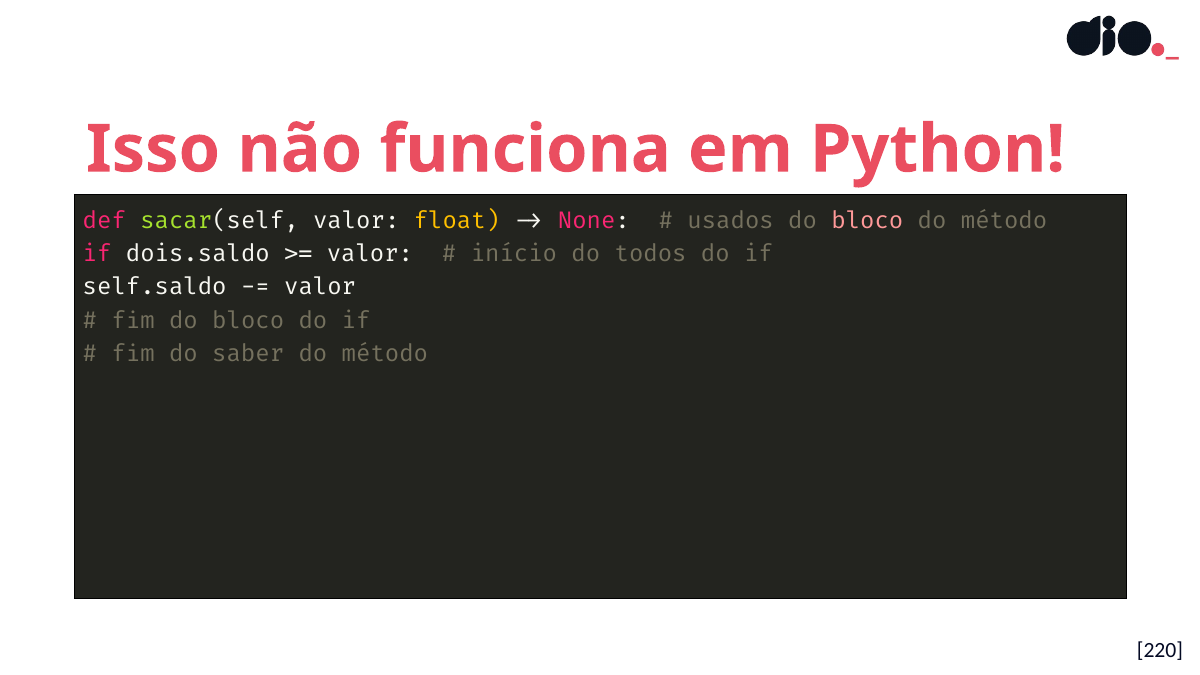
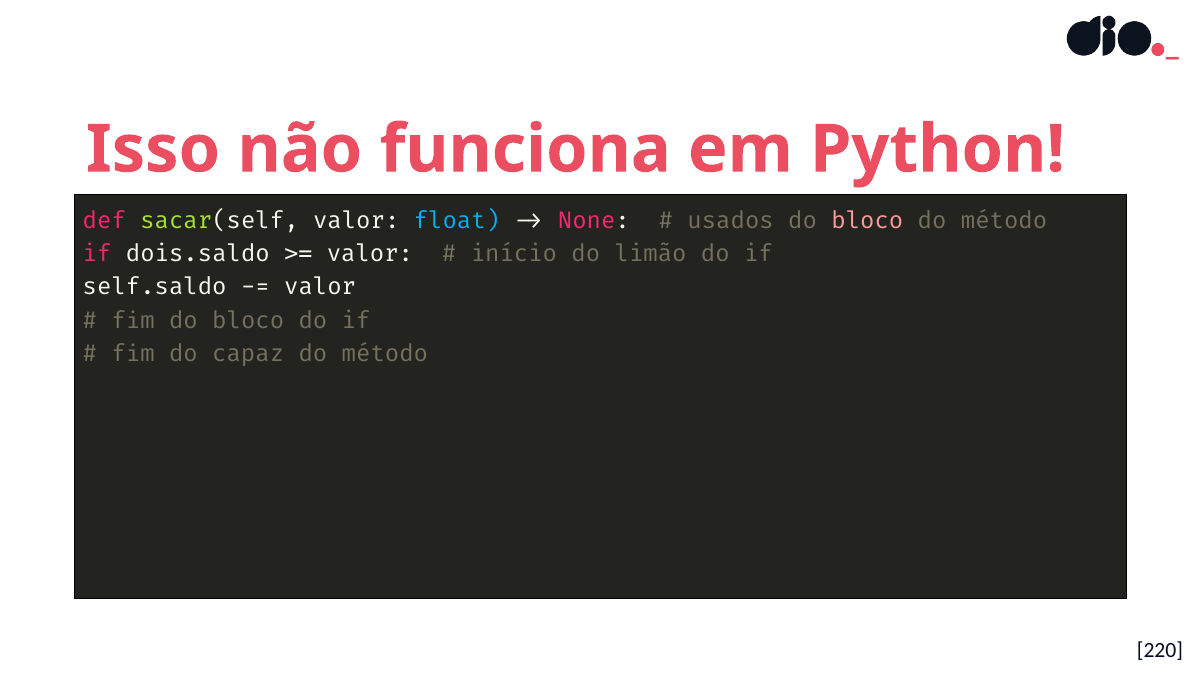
float colour: yellow -> light blue (457, 221)
todos: todos -> limão (651, 254)
saber: saber -> capaz (248, 354)
